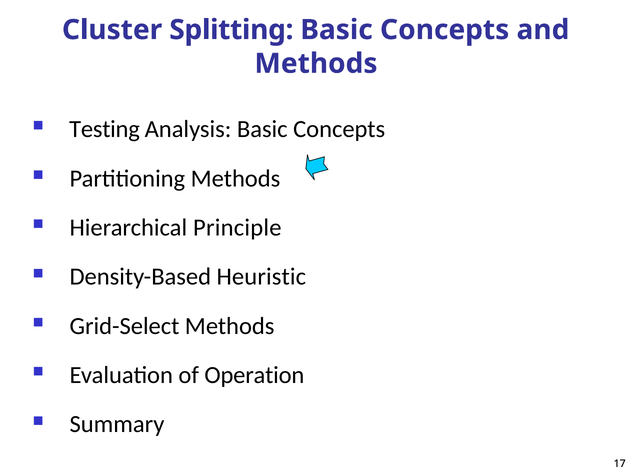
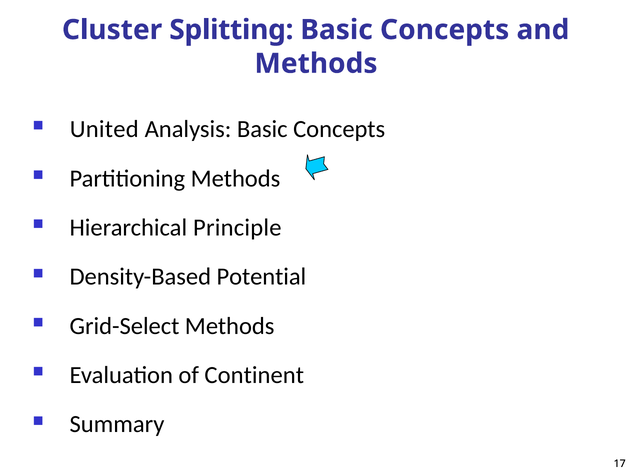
Testing: Testing -> United (104, 129)
Heuristic: Heuristic -> Potential (261, 277)
Operation: Operation -> Continent (254, 375)
